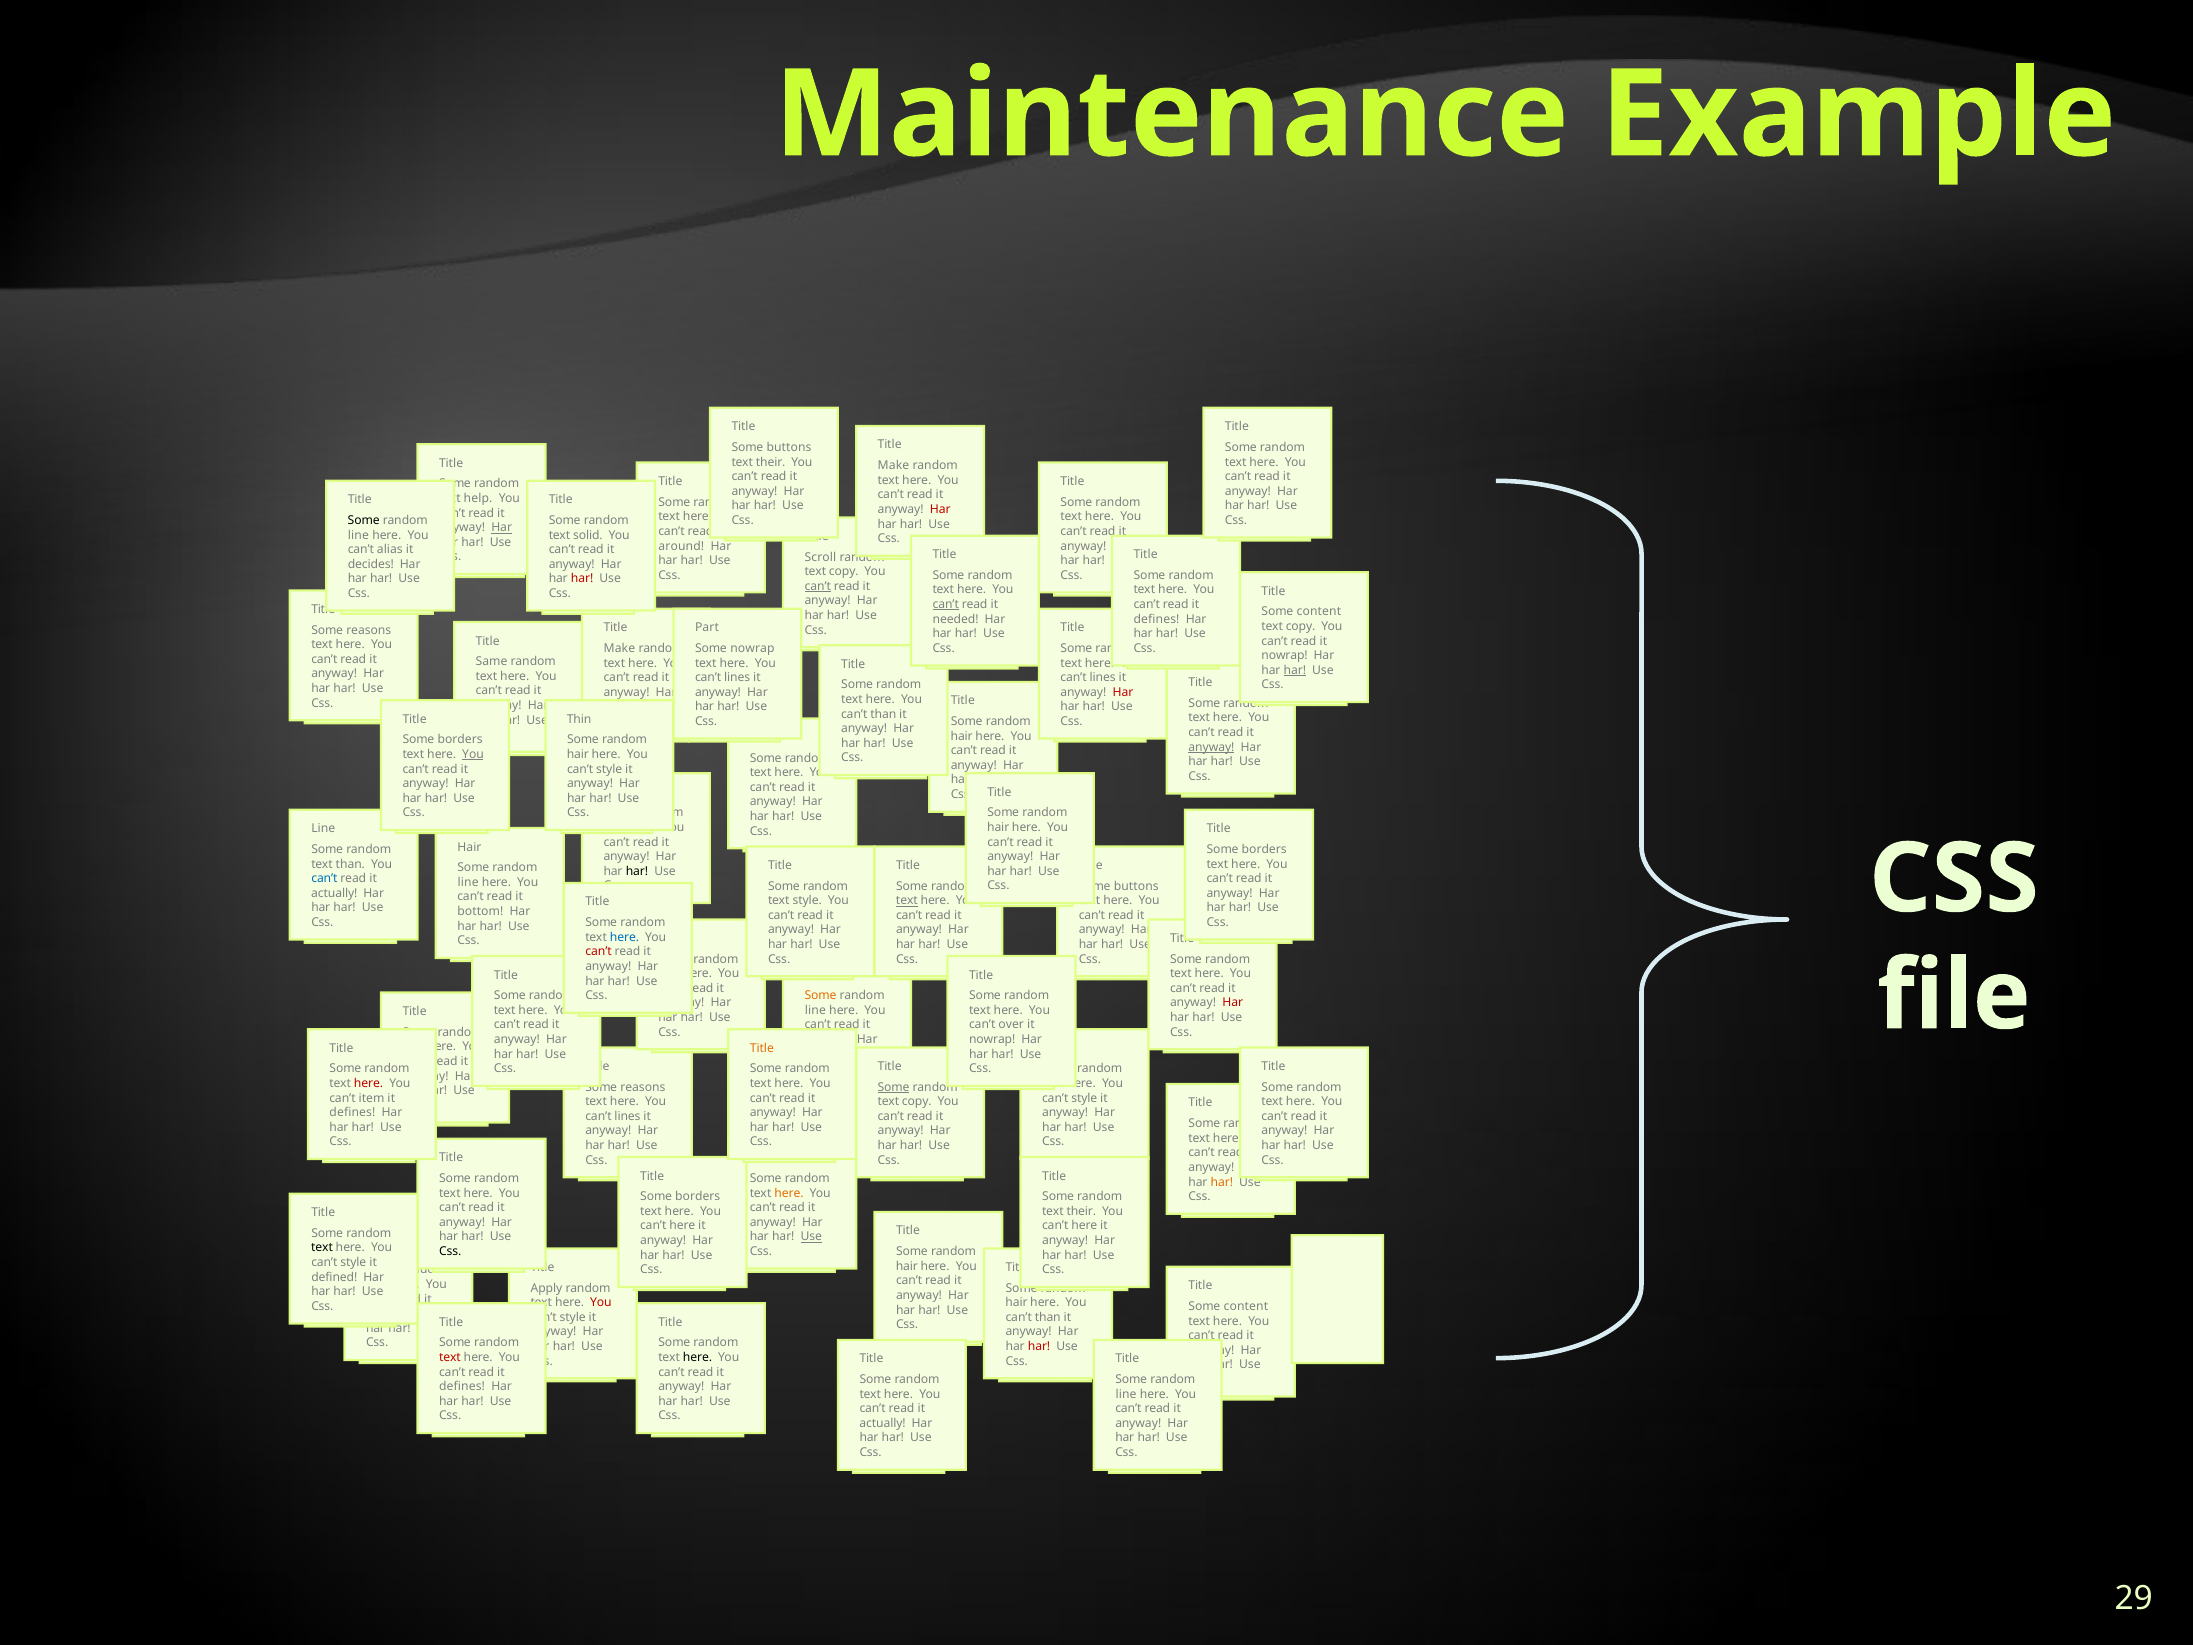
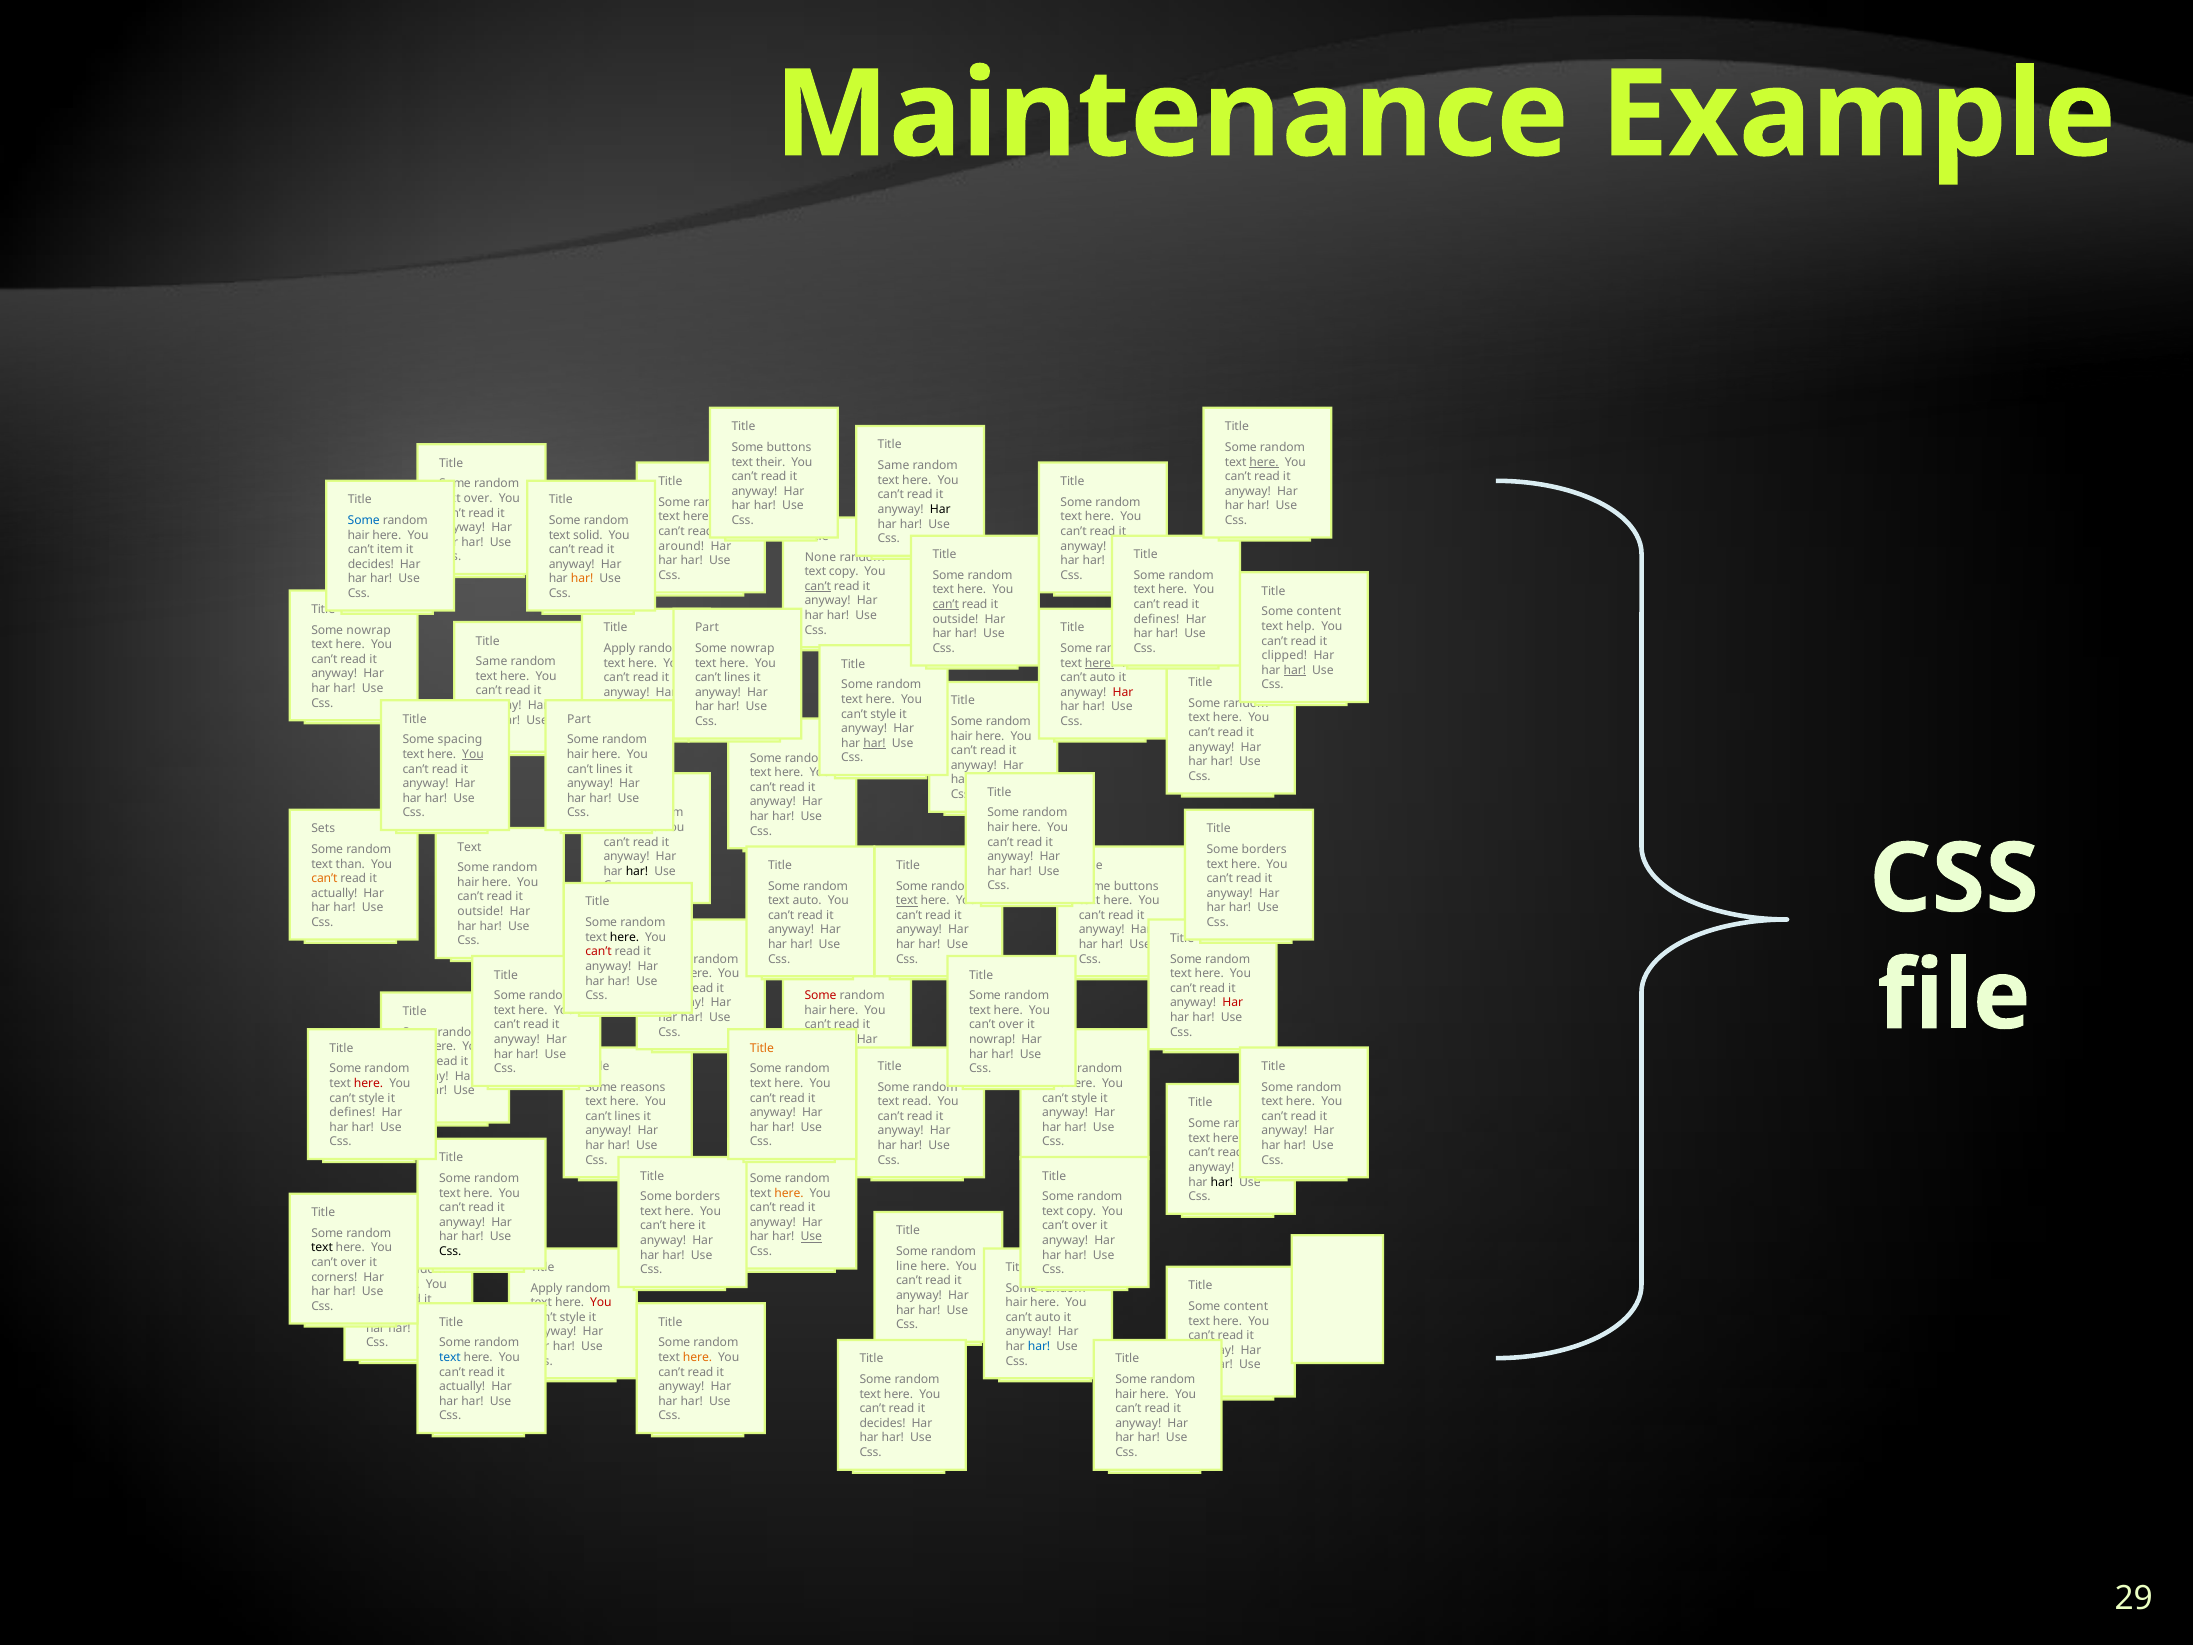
here underline: none -> present (1264, 462)
Make: Make -> Same (894, 466)
help: help -> over (478, 498)
Har colour: red -> black (940, 509)
Some colour: black -> blue (364, 520)
Har underline: present -> none (502, 528)
line: line -> hair (359, 535)
alias: alias -> item (390, 550)
Scroll: Scroll -> None (820, 557)
har colour: red -> orange (582, 579)
needed: needed -> outside (956, 619)
copy: copy -> help (1300, 626)
reasons: reasons -> nowrap (369, 630)
Make: Make -> Apply (619, 648)
nowrap: nowrap -> clipped (1284, 656)
here underline: none -> present (1100, 663)
lines: lines -> auto (1103, 678)
than: than -> style (883, 714)
Thin: Thin -> Part (579, 719)
borders: borders -> spacing (460, 740)
har underline: none -> present (875, 743)
anyway underline: present -> none (1211, 747)
style: style -> lines (609, 769)
Line: Line -> Sets (323, 829)
Hair: Hair -> Text (469, 847)
can’t colour: blue -> orange (324, 879)
line: line -> hair (468, 882)
text style: style -> auto (807, 901)
bottom: bottom -> outside (480, 911)
here colour: blue -> black (624, 937)
Some colour: orange -> red (821, 996)
line: line -> hair (816, 1010)
Some underline: present -> none (894, 1087)
item: item -> style (372, 1098)
copy: copy -> read (917, 1102)
har colour: orange -> black (1222, 1182)
their: their -> copy (1081, 1211)
here: here -> over (1084, 1226)
style: style -> over (353, 1262)
hair: hair -> line (907, 1266)
defined: defined -> corners (334, 1277)
than: than -> auto (1048, 1317)
har colour: red -> blue (1039, 1346)
text colour: red -> blue (450, 1357)
here colour: black -> orange (698, 1357)
defines: defines -> actually (462, 1387)
line: line -> hair (1126, 1394)
actually: actually -> decides (883, 1423)
